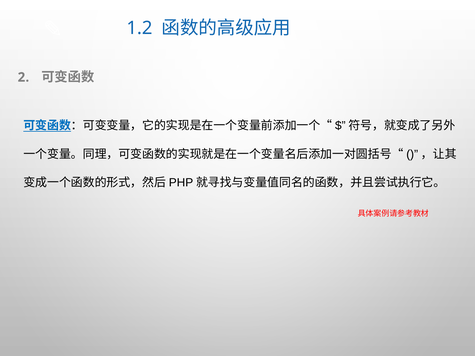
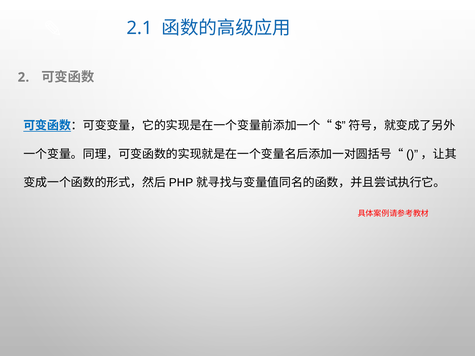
1.2: 1.2 -> 2.1 (139, 28)
